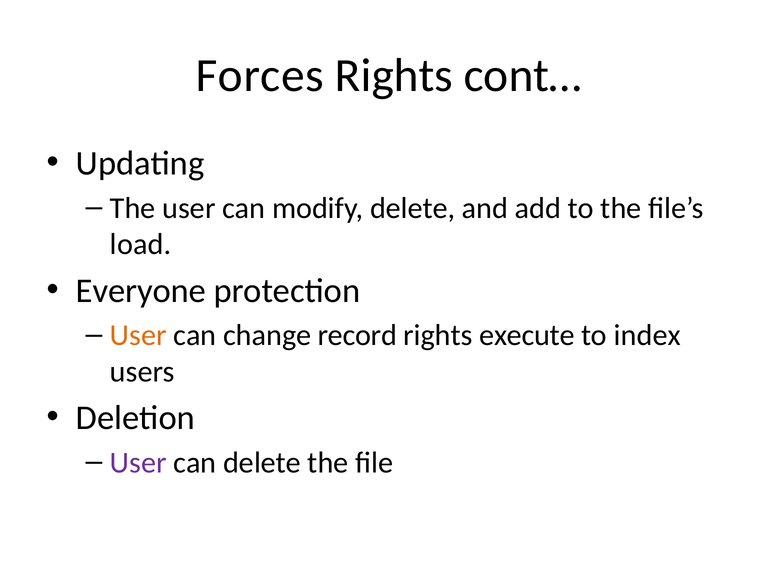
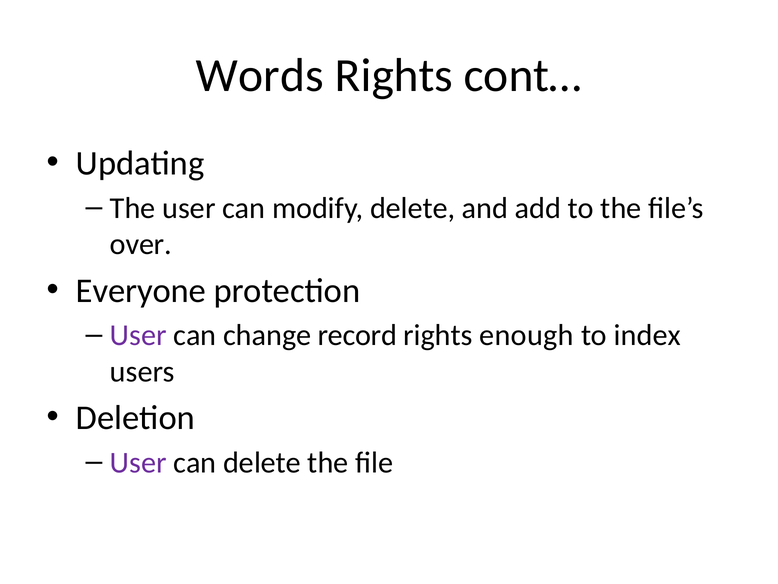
Forces: Forces -> Words (260, 75)
load: load -> over (141, 244)
User colour: orange -> purple (138, 335)
execute: execute -> enough (527, 335)
